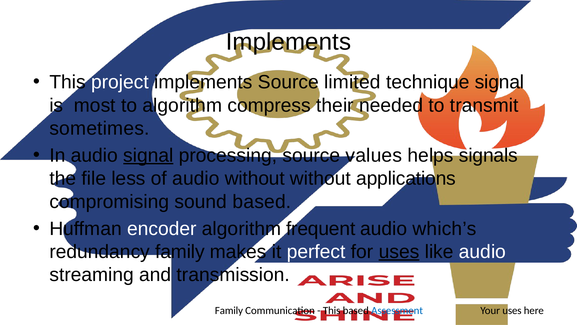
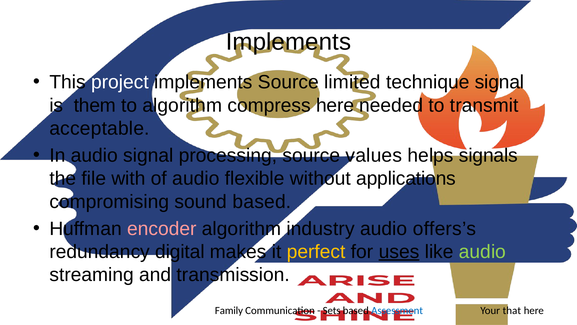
most: most -> them (95, 105)
compress their: their -> here (335, 105)
sometimes: sometimes -> acceptable (100, 128)
signal underline: present -> none (148, 155)
less: less -> with (128, 178)
audio without: without -> flexible (255, 178)
encoder colour: white -> pink (162, 228)
frequent: frequent -> industry (321, 228)
which’s: which’s -> offers’s (444, 228)
redundancy family: family -> digital (180, 251)
perfect colour: white -> yellow (316, 251)
audio colour: white -> light green (482, 251)
This: This -> Sets (332, 310)
Your uses: uses -> that (512, 310)
